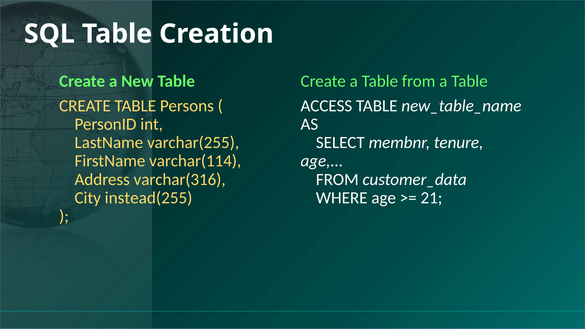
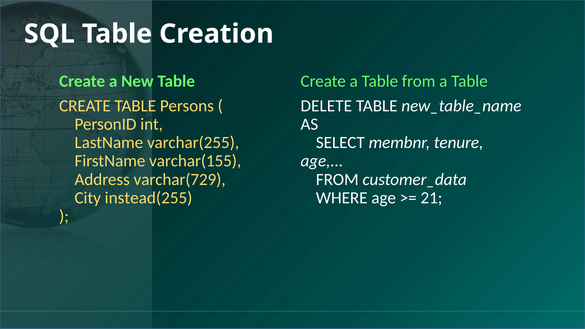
ACCESS: ACCESS -> DELETE (326, 106)
varchar(114: varchar(114 -> varchar(155 (195, 161)
varchar(316: varchar(316 -> varchar(729 (180, 179)
